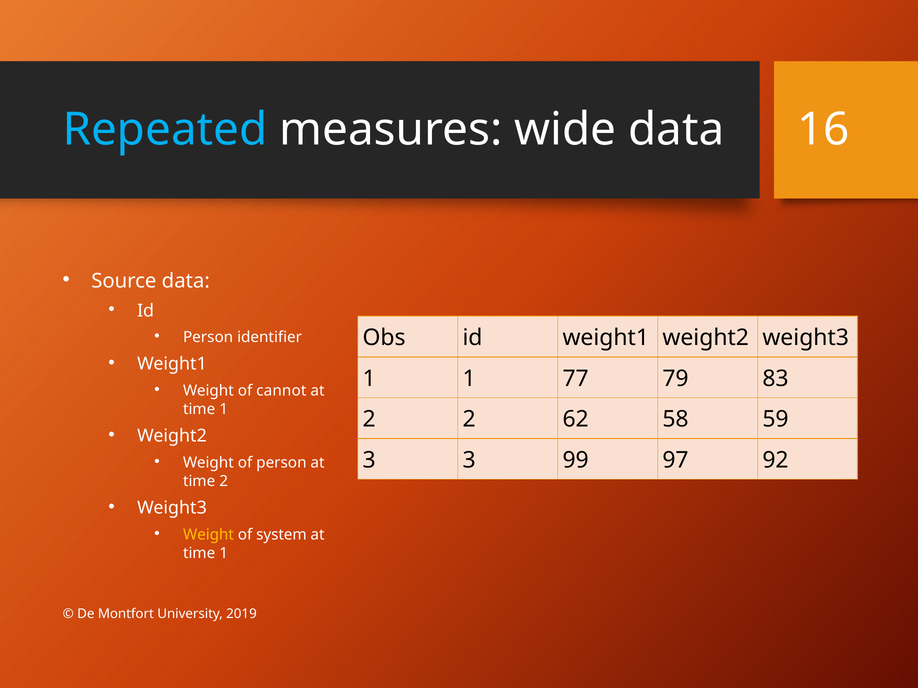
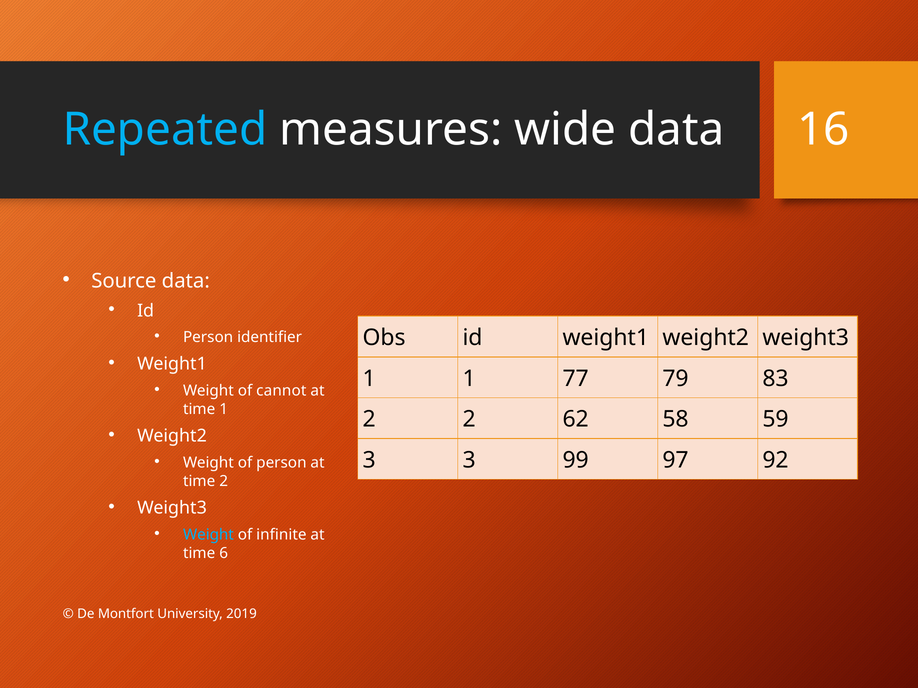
Weight colour: yellow -> light blue (208, 535)
system: system -> infinite (281, 535)
1: 1 -> 6 (224, 554)
